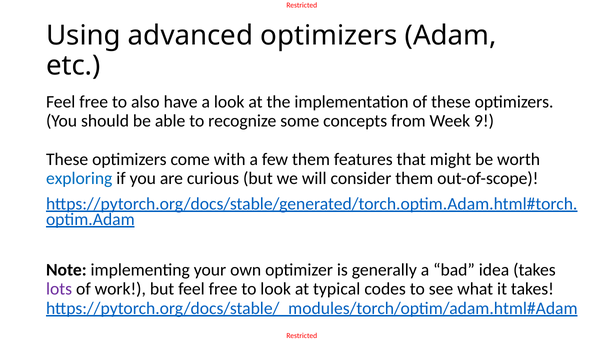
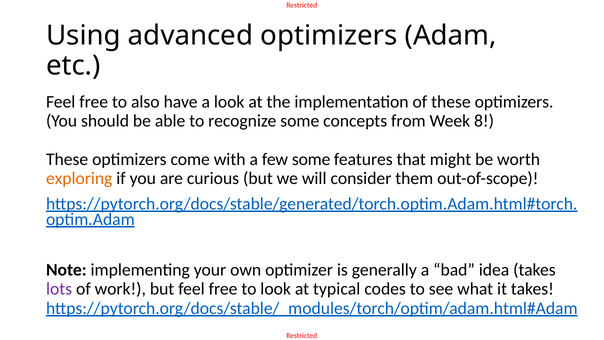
9: 9 -> 8 (484, 121)
few them: them -> some (311, 159)
exploring colour: blue -> orange (79, 178)
